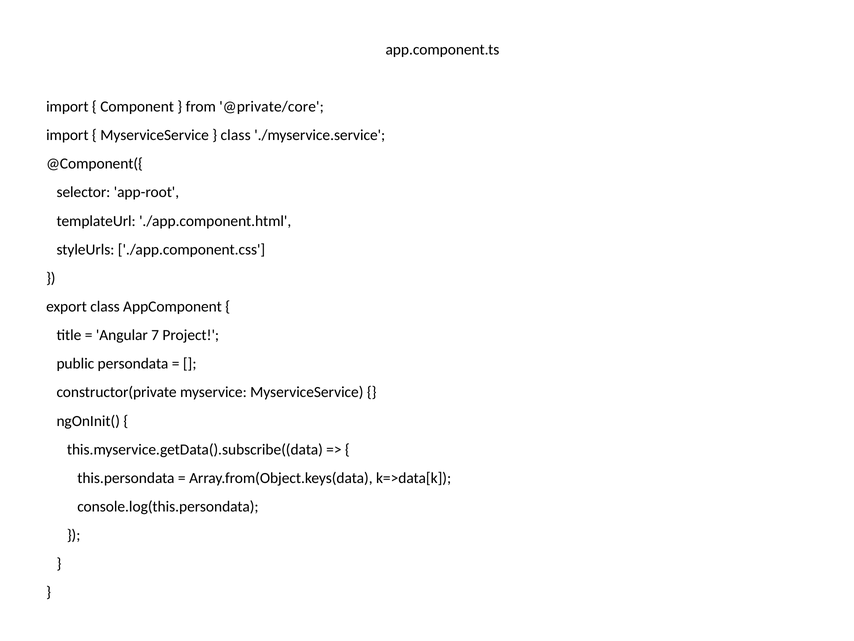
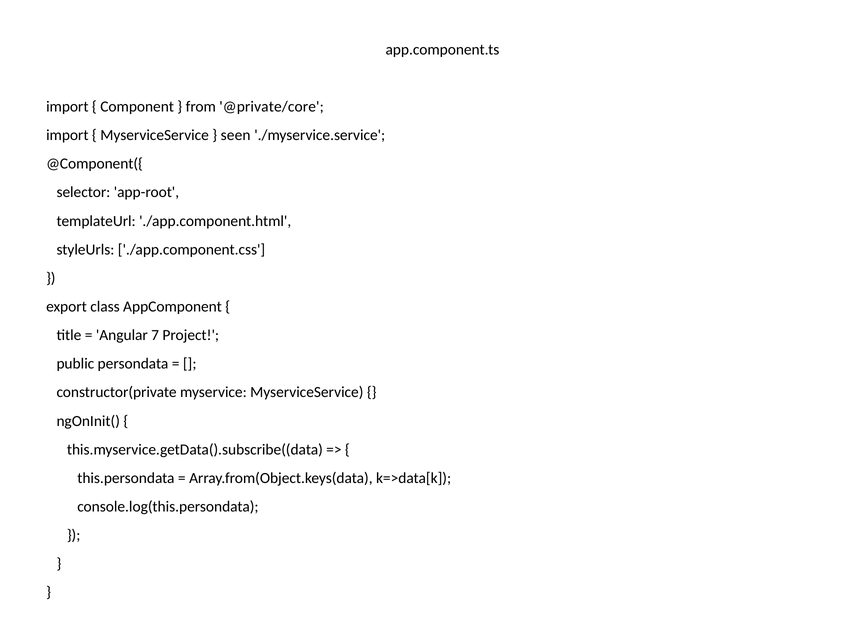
class: class -> seen (236, 135)
